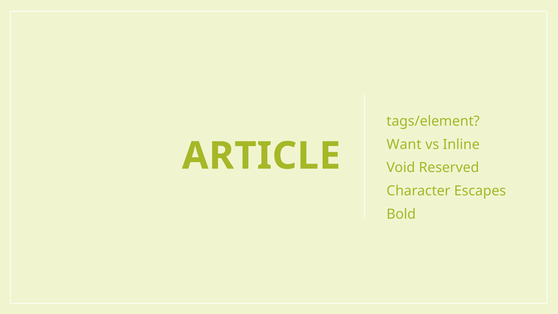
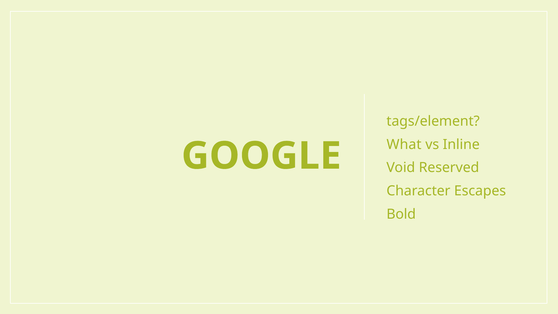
Want: Want -> What (404, 144)
ARTICLE: ARTICLE -> GOOGLE (261, 156)
